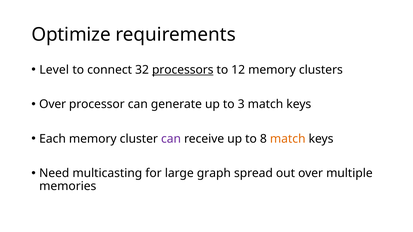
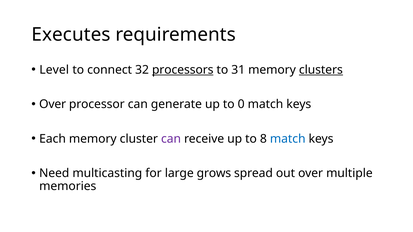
Optimize: Optimize -> Executes (71, 35)
12: 12 -> 31 (238, 70)
clusters underline: none -> present (321, 70)
3: 3 -> 0 (241, 104)
match colour: orange -> blue (288, 139)
graph: graph -> grows (214, 174)
